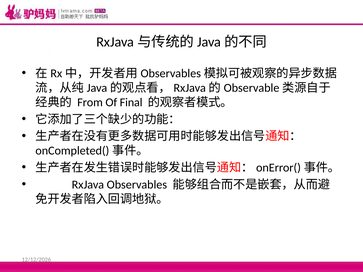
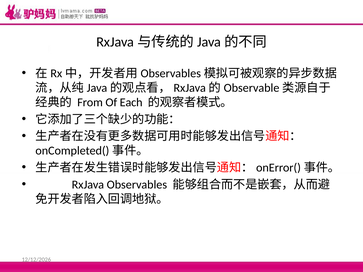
Final: Final -> Each (131, 102)
